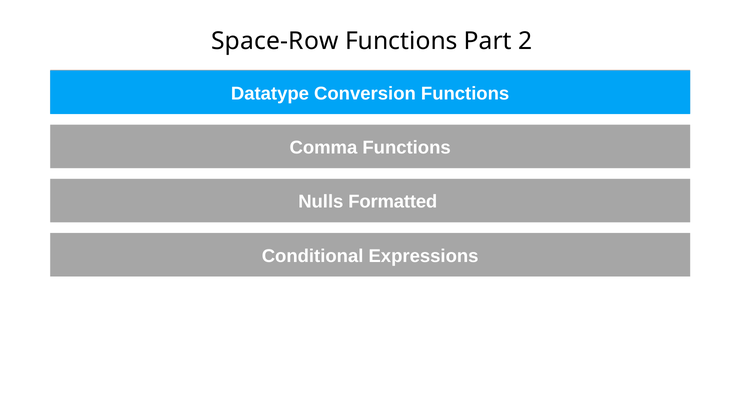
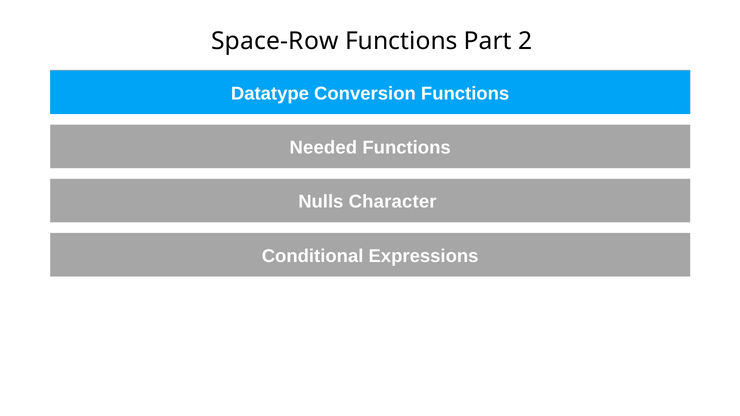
Comma: Comma -> Needed (323, 148)
Formatted: Formatted -> Character (393, 202)
